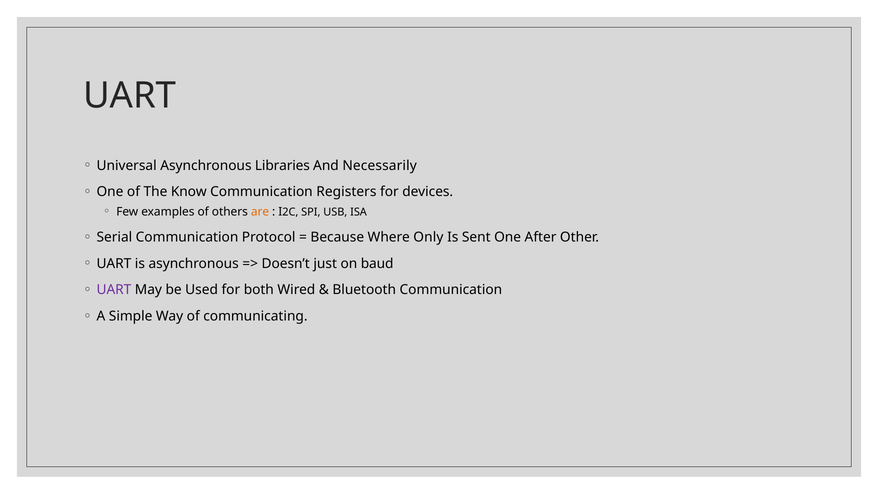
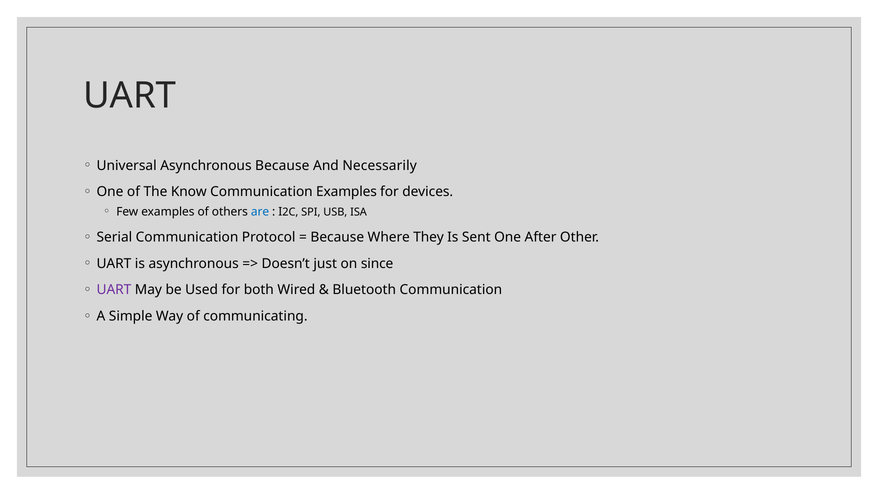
Asynchronous Libraries: Libraries -> Because (282, 166)
Communication Registers: Registers -> Examples (346, 192)
are colour: orange -> blue (260, 212)
Only: Only -> They (429, 237)
baud: baud -> since (377, 263)
